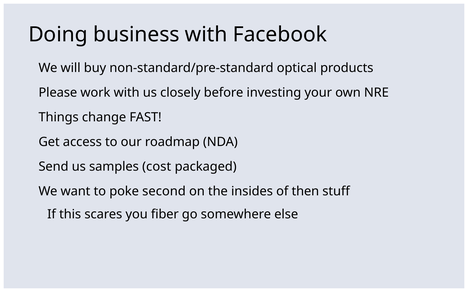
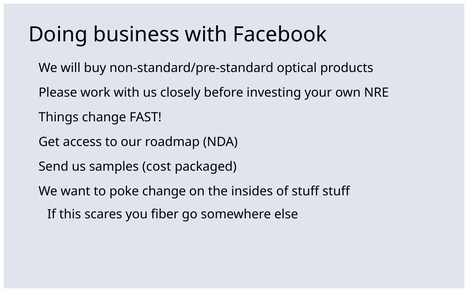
poke second: second -> change (164, 191)
of then: then -> stuff (305, 191)
